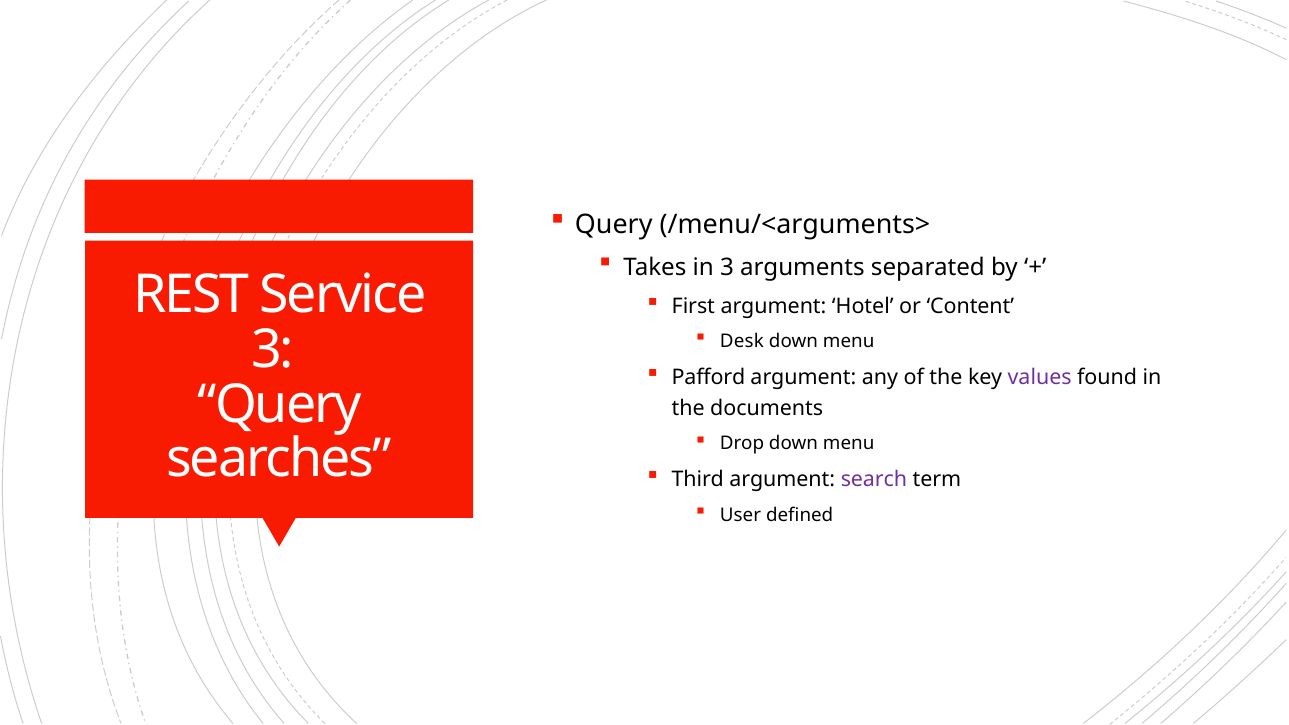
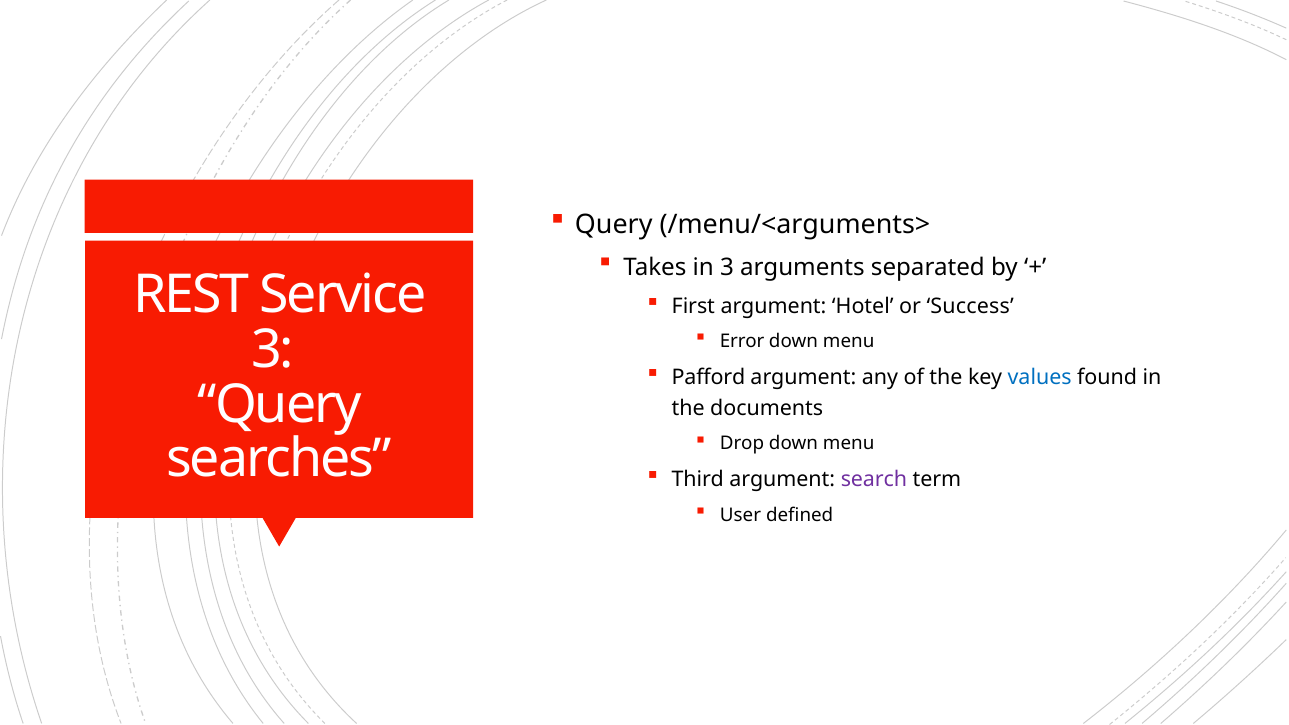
Content: Content -> Success (970, 306)
Desk: Desk -> Error (742, 341)
values colour: purple -> blue (1040, 378)
